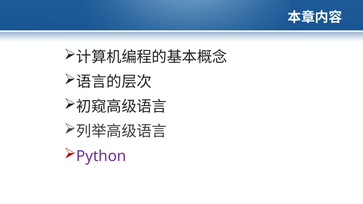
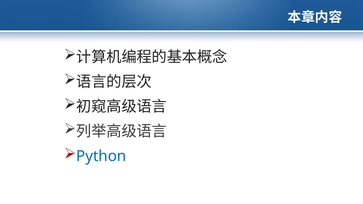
Python colour: purple -> blue (101, 156)
